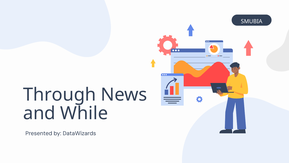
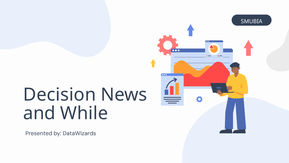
Through: Through -> Decision (60, 95)
